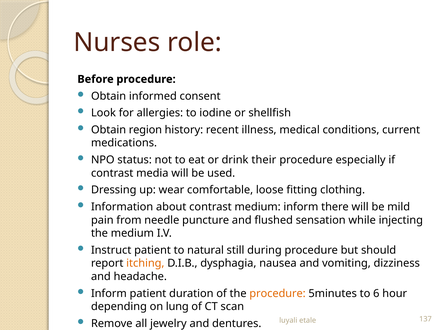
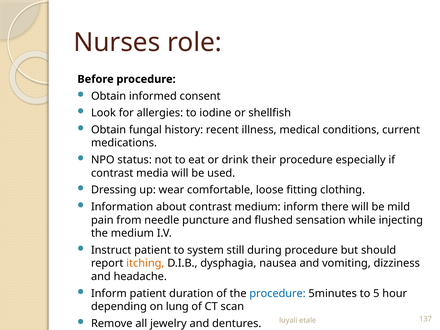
region: region -> fungal (145, 130)
natural: natural -> system (205, 250)
procedure colour: orange -> blue (278, 293)
6: 6 -> 5 (376, 293)
